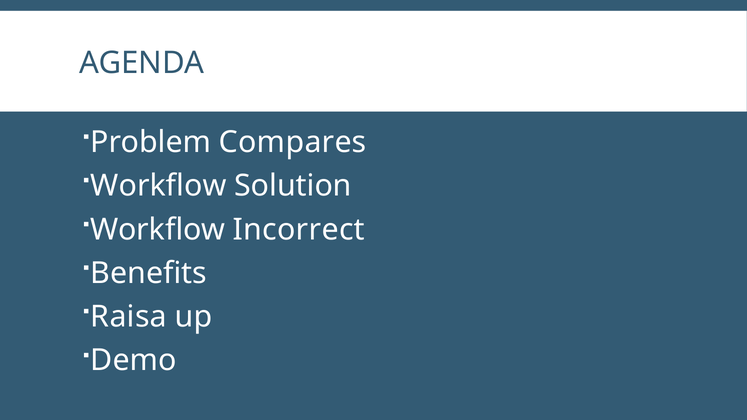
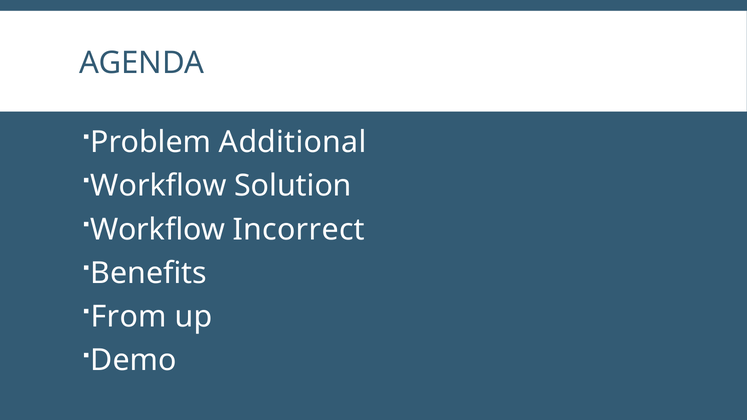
Compares: Compares -> Additional (293, 142)
Raisa: Raisa -> From (129, 317)
